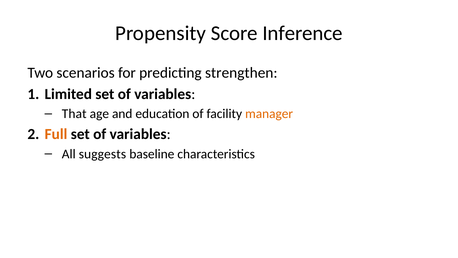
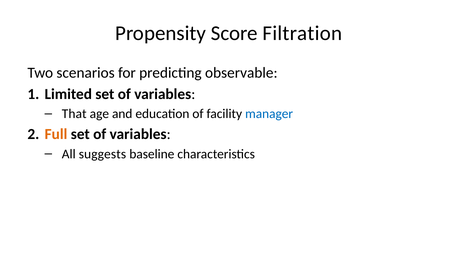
Inference: Inference -> Filtration (302, 33)
strengthen: strengthen -> observable (241, 73)
manager colour: orange -> blue (269, 114)
